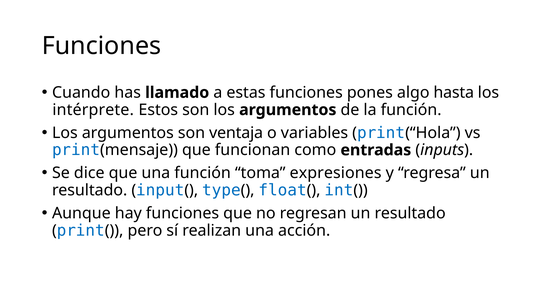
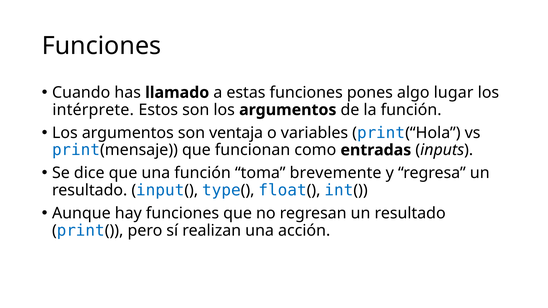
hasta: hasta -> lugar (454, 93)
expresiones: expresiones -> brevemente (336, 173)
